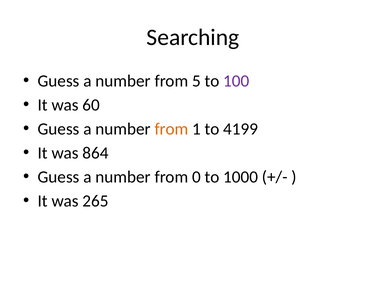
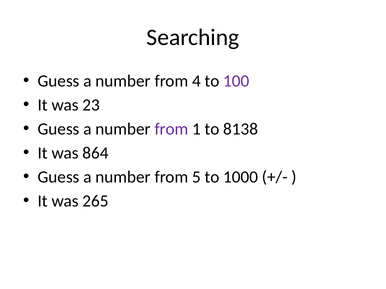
5: 5 -> 4 (197, 81)
60: 60 -> 23 (91, 105)
from colour: orange -> purple (171, 129)
4199: 4199 -> 8138 (241, 129)
0: 0 -> 5 (197, 177)
